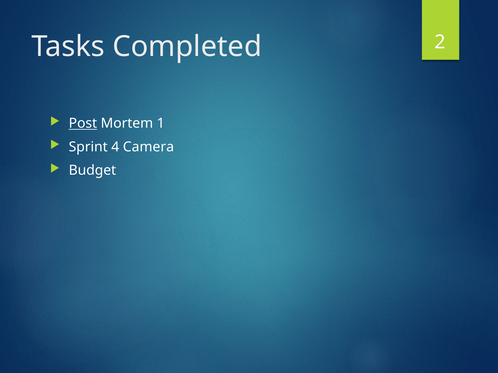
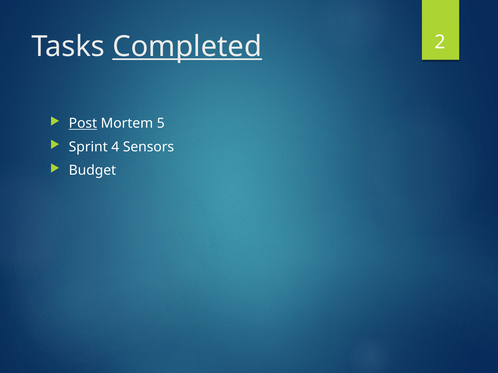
Completed underline: none -> present (187, 47)
1: 1 -> 5 (161, 124)
Camera: Camera -> Sensors (148, 147)
